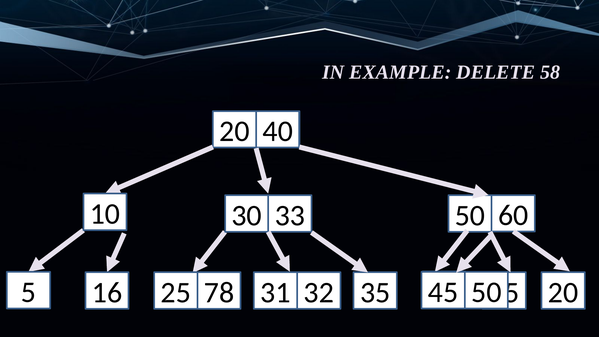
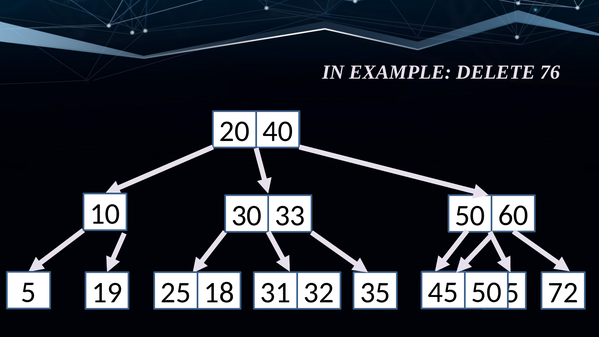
58: 58 -> 76 (550, 72)
16: 16 -> 19 (107, 293)
78: 78 -> 18 (219, 293)
20: 20 -> 72 (563, 293)
